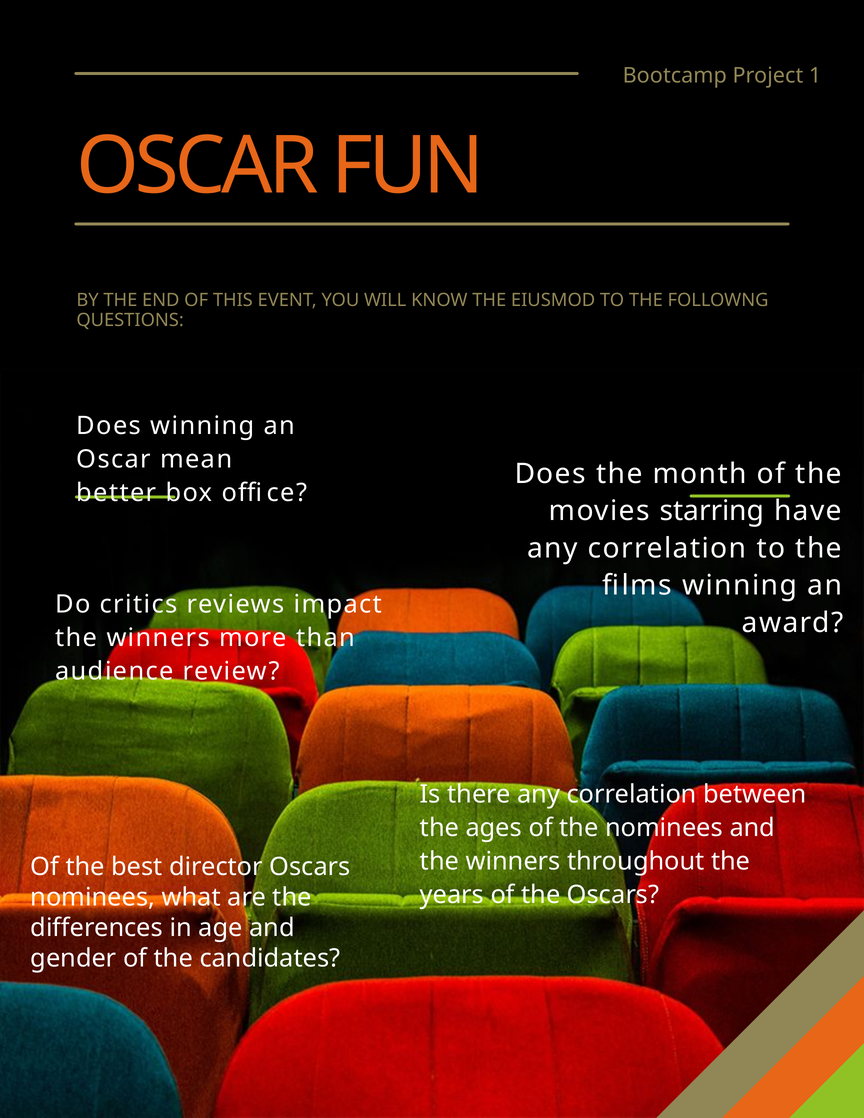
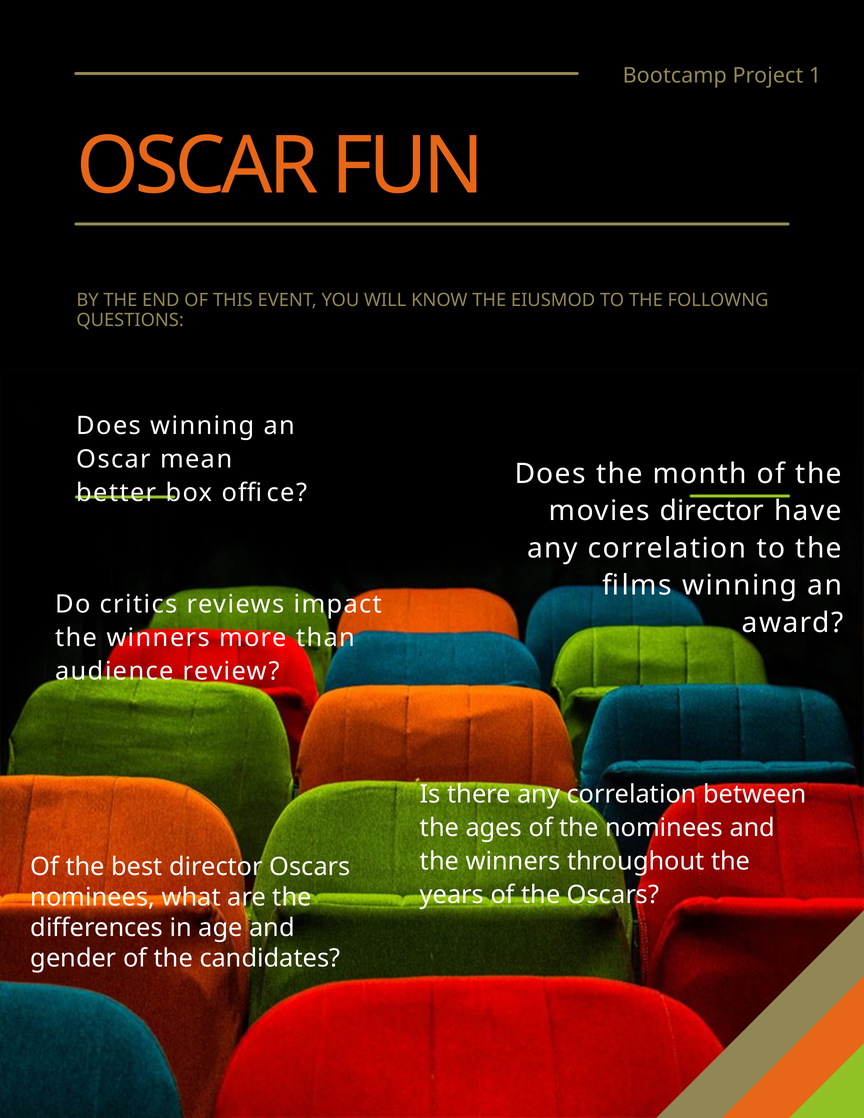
movies starring: starring -> director (712, 511)
